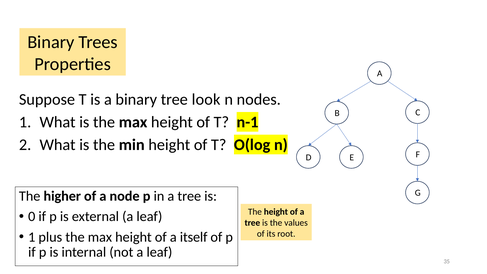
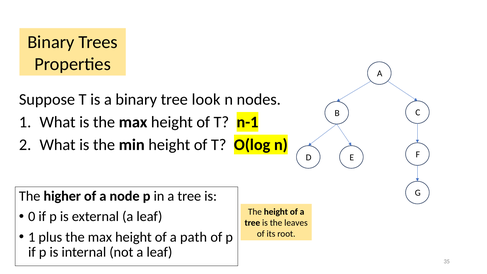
values: values -> leaves (296, 223)
itself: itself -> path (194, 237)
